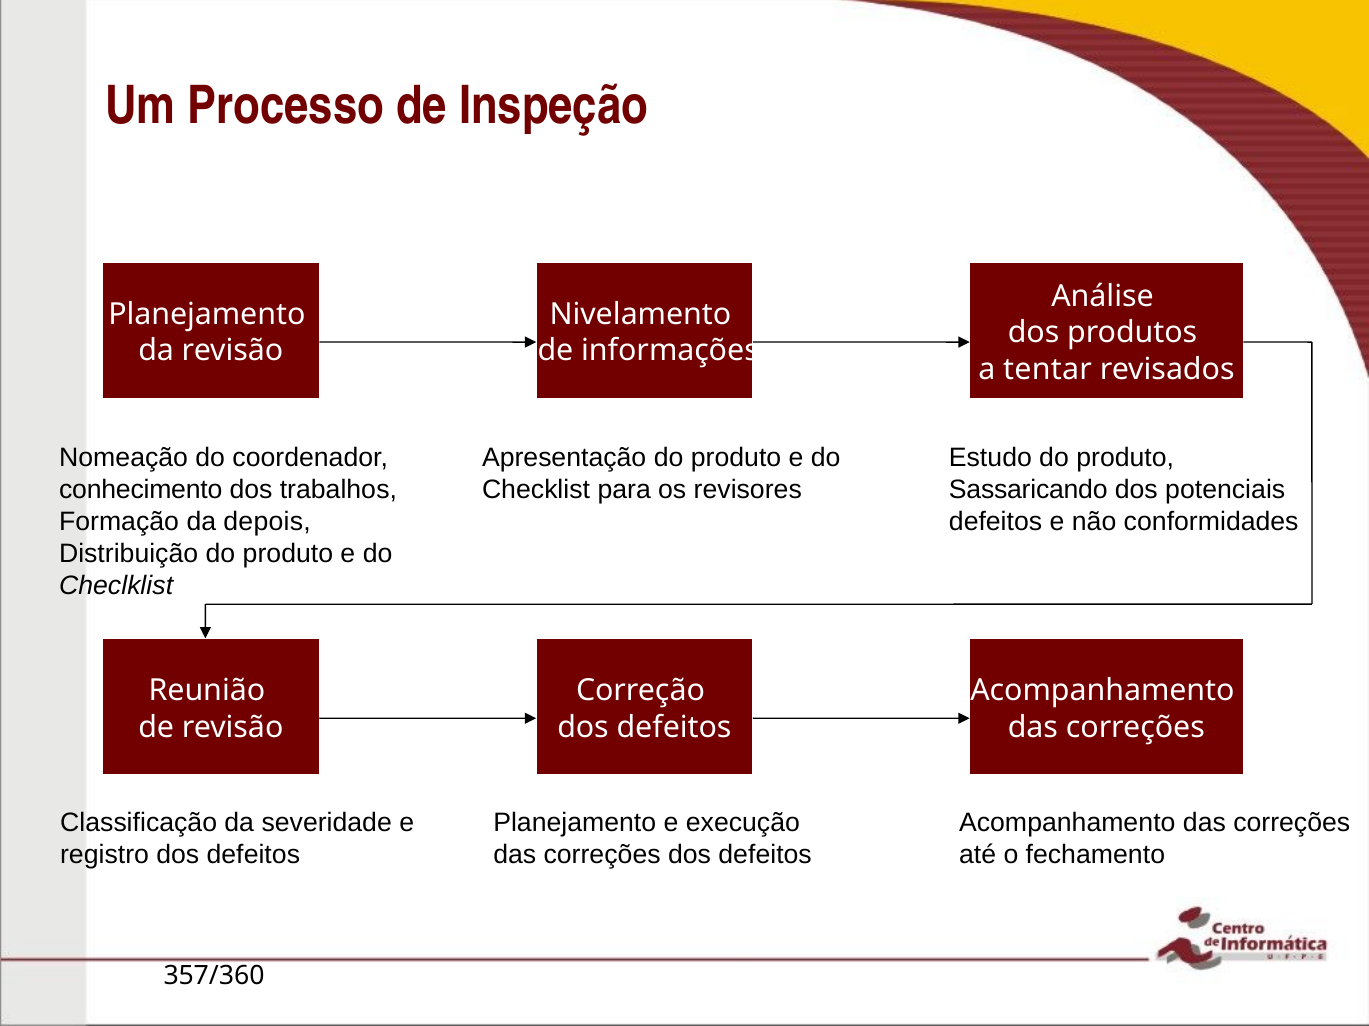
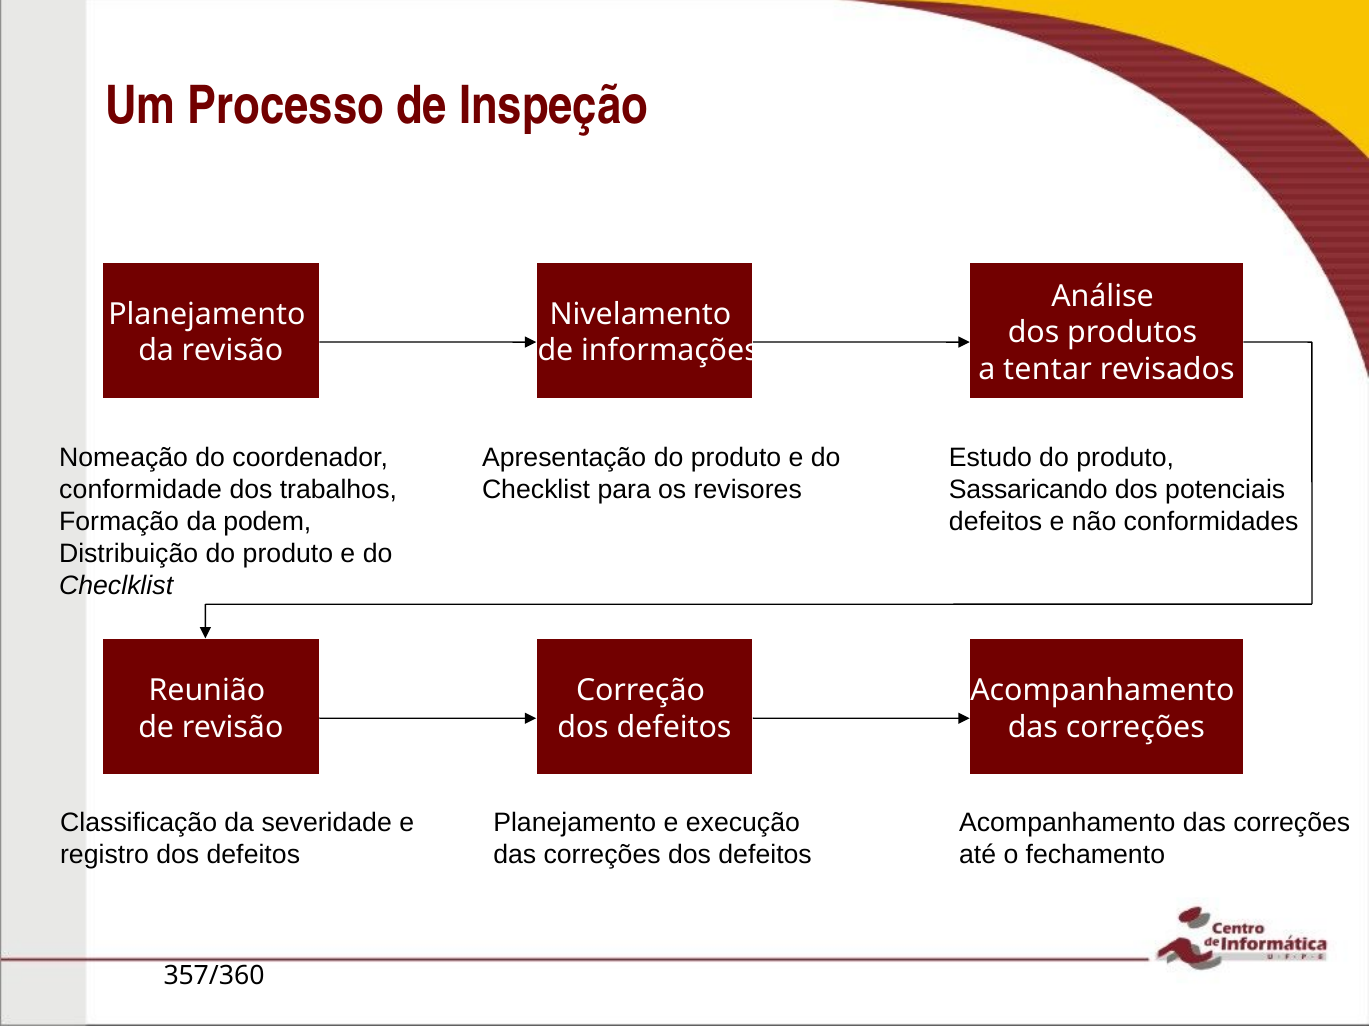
conhecimento: conhecimento -> conformidade (141, 490)
depois: depois -> podem (267, 522)
